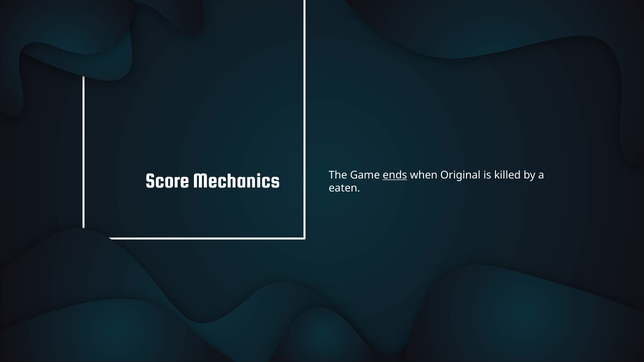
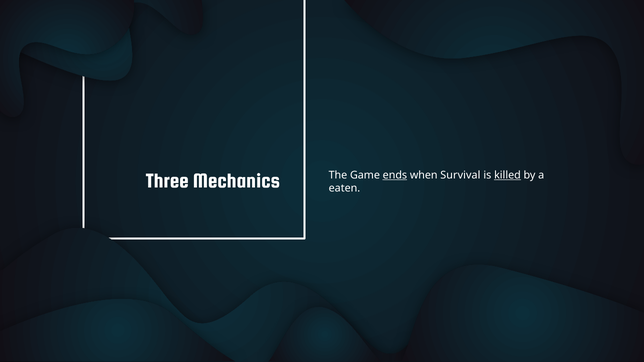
Score: Score -> Three (167, 181)
Original: Original -> Survival (460, 175)
killed underline: none -> present (507, 175)
